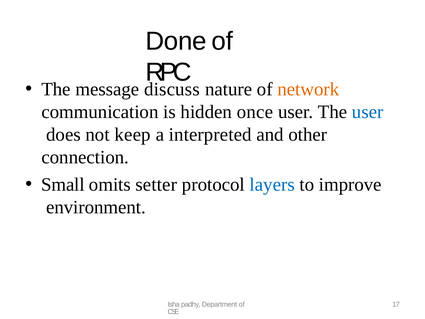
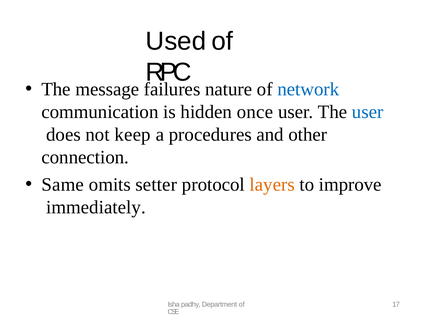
Done: Done -> Used (176, 41)
discuss: discuss -> failures (172, 89)
network colour: orange -> blue (308, 89)
interpreted: interpreted -> procedures (210, 134)
Small: Small -> Same (63, 184)
layers colour: blue -> orange (272, 184)
environment: environment -> immediately (96, 207)
